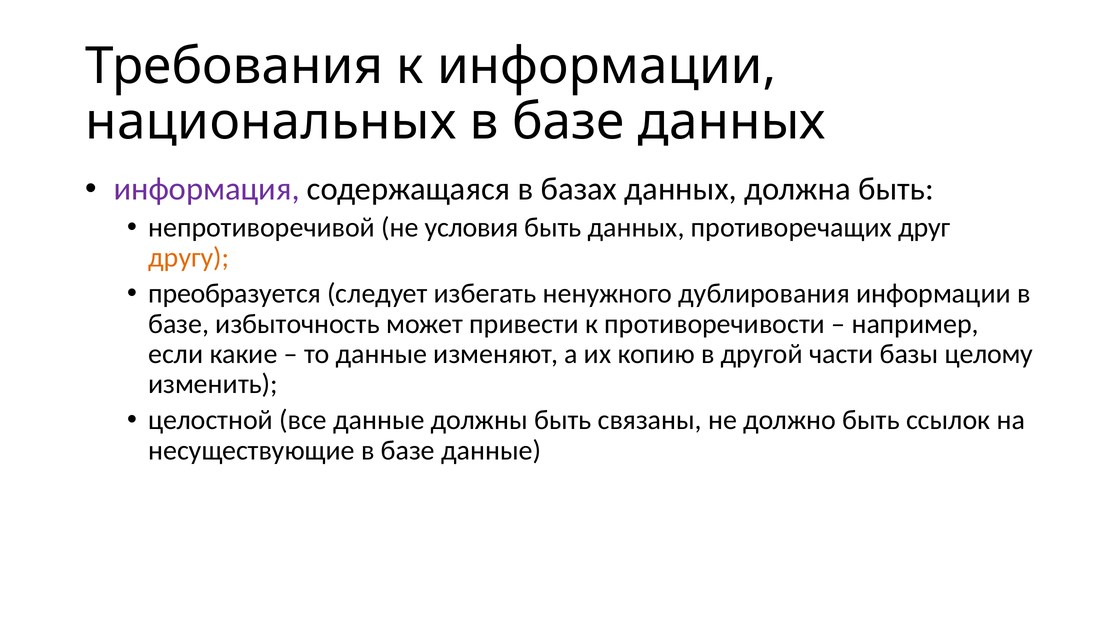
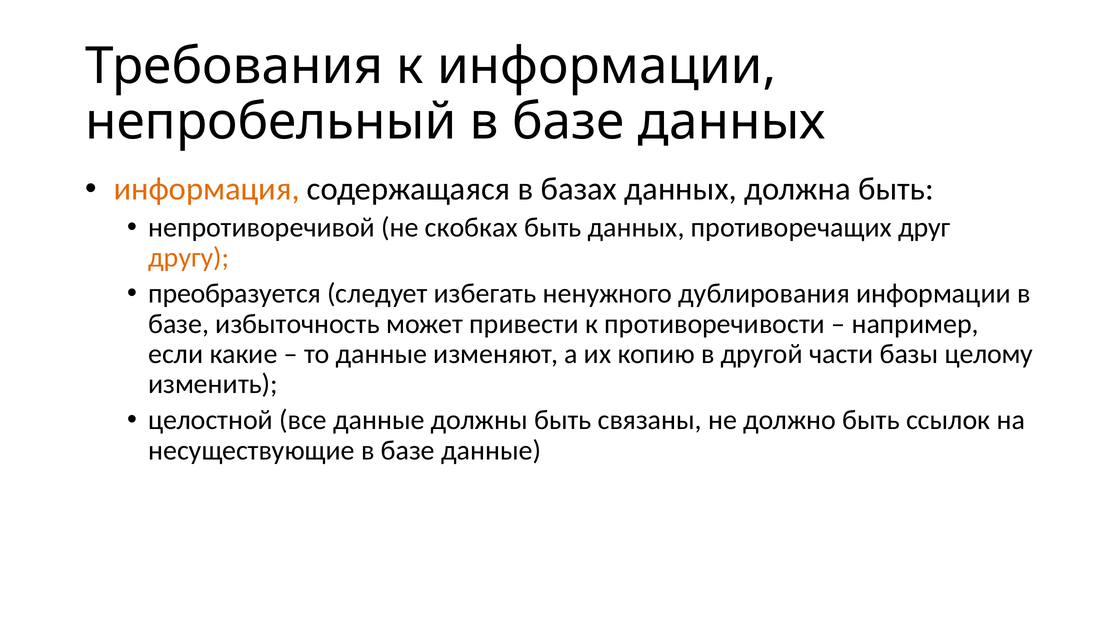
национальных: национальных -> непробельный (271, 122)
информация colour: purple -> orange (207, 189)
условия: условия -> скобках (471, 228)
